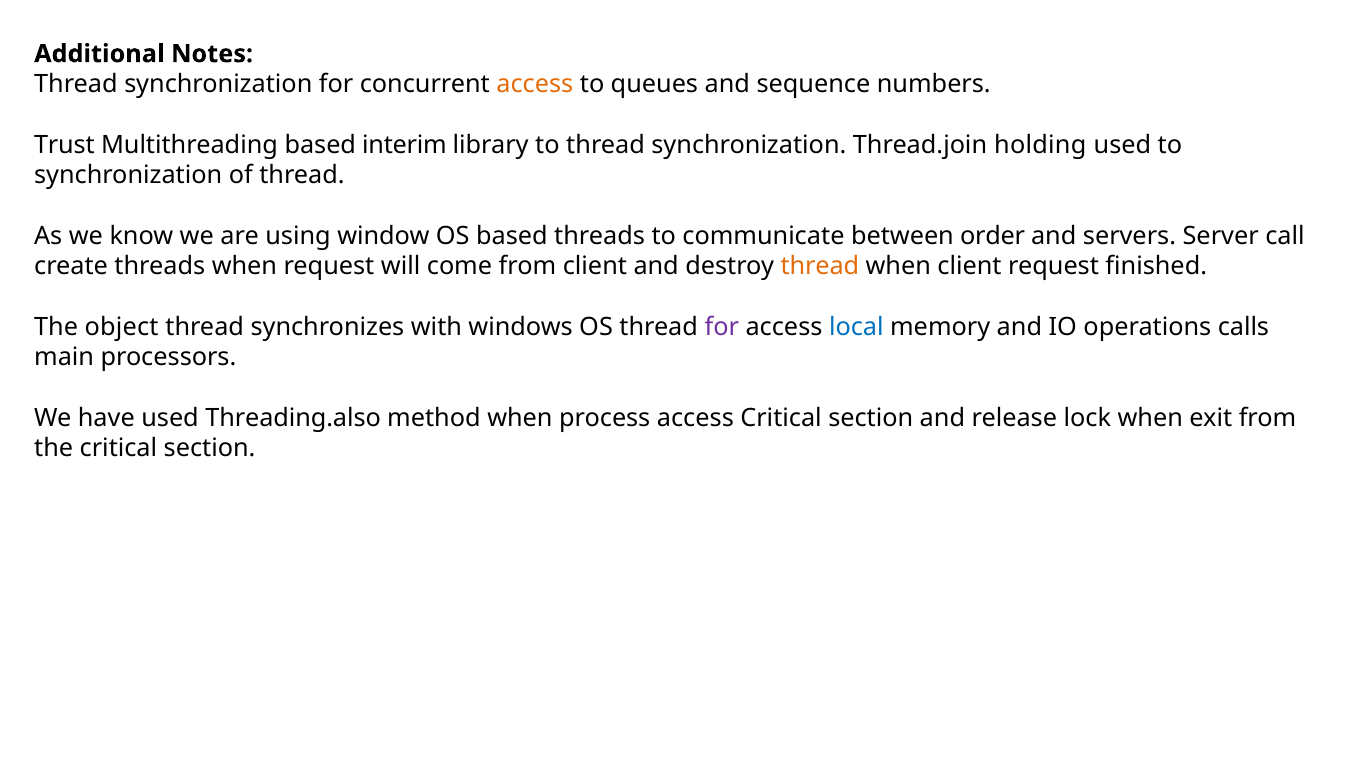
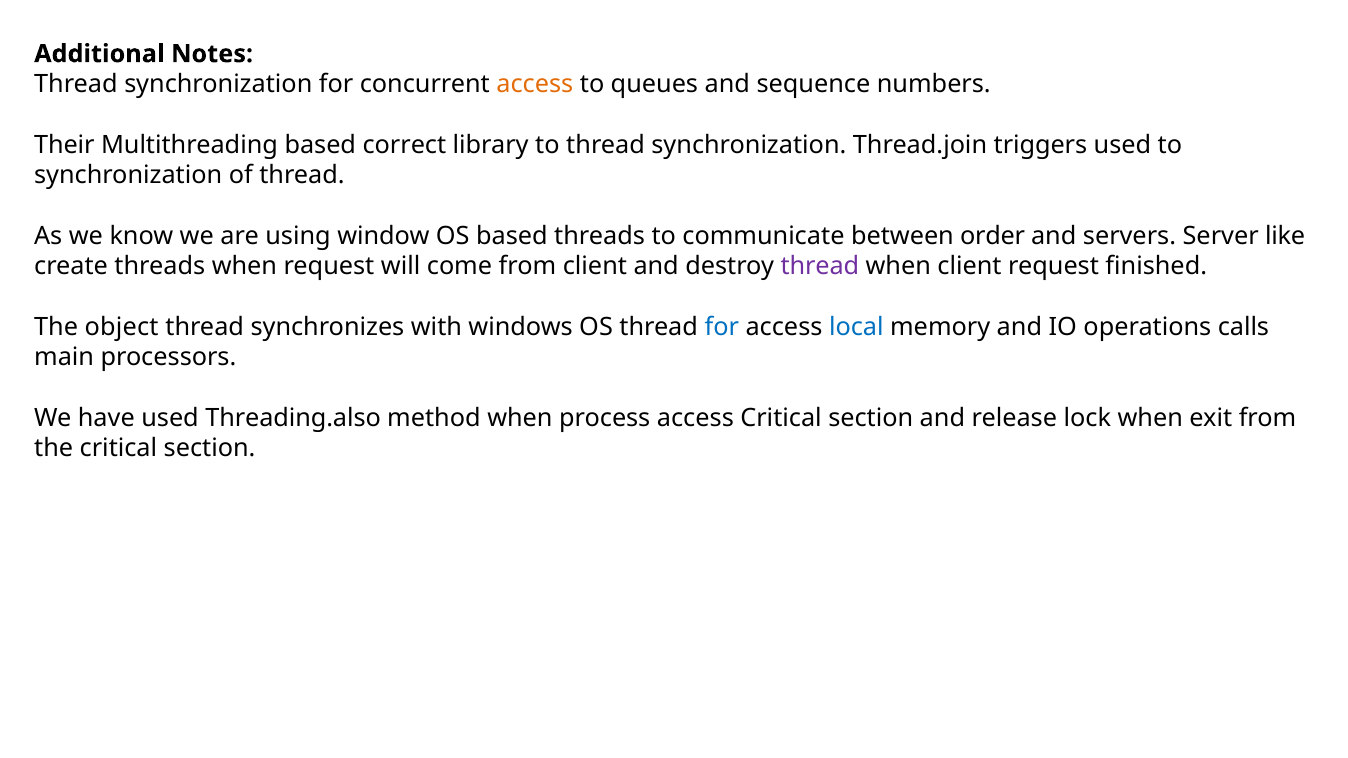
Trust: Trust -> Their (64, 145)
interim: interim -> correct (404, 145)
holding: holding -> triggers (1040, 145)
call: call -> like (1285, 236)
thread colour: orange -> purple (820, 266)
for colour: purple -> blue (722, 327)
